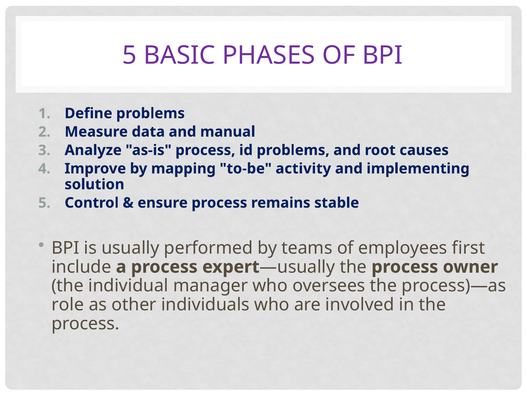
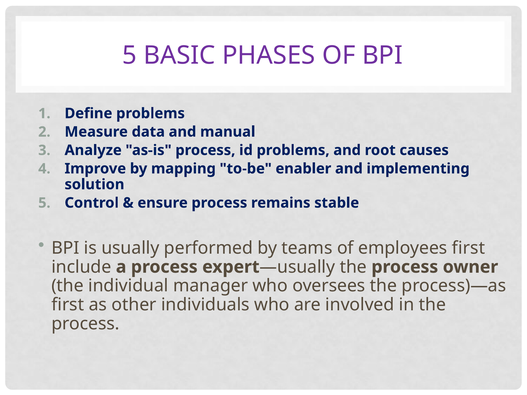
activity: activity -> enabler (303, 169)
role: role -> first (68, 305)
